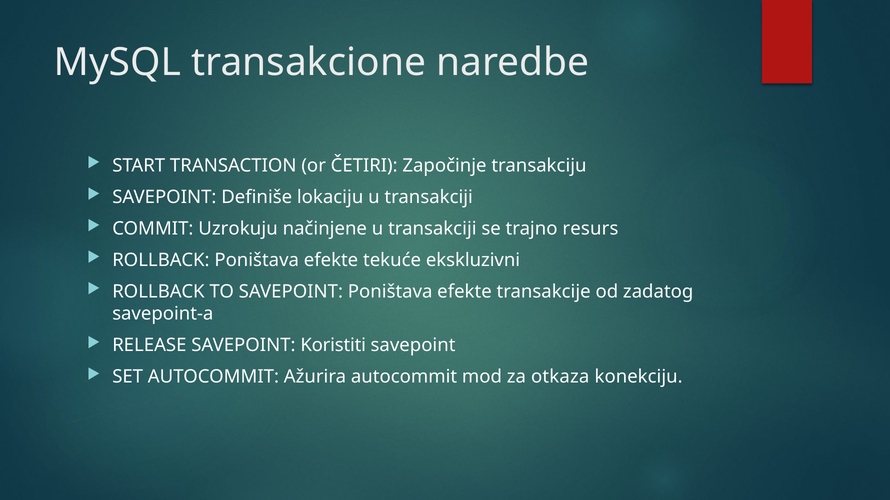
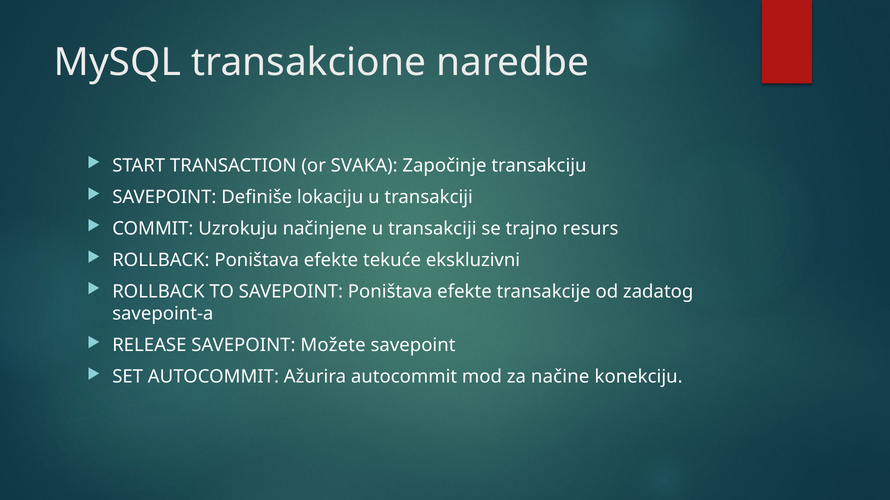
ČETIRI: ČETIRI -> SVAKA (364, 166)
Koristiti: Koristiti -> Možete (333, 346)
otkaza: otkaza -> načine (560, 377)
